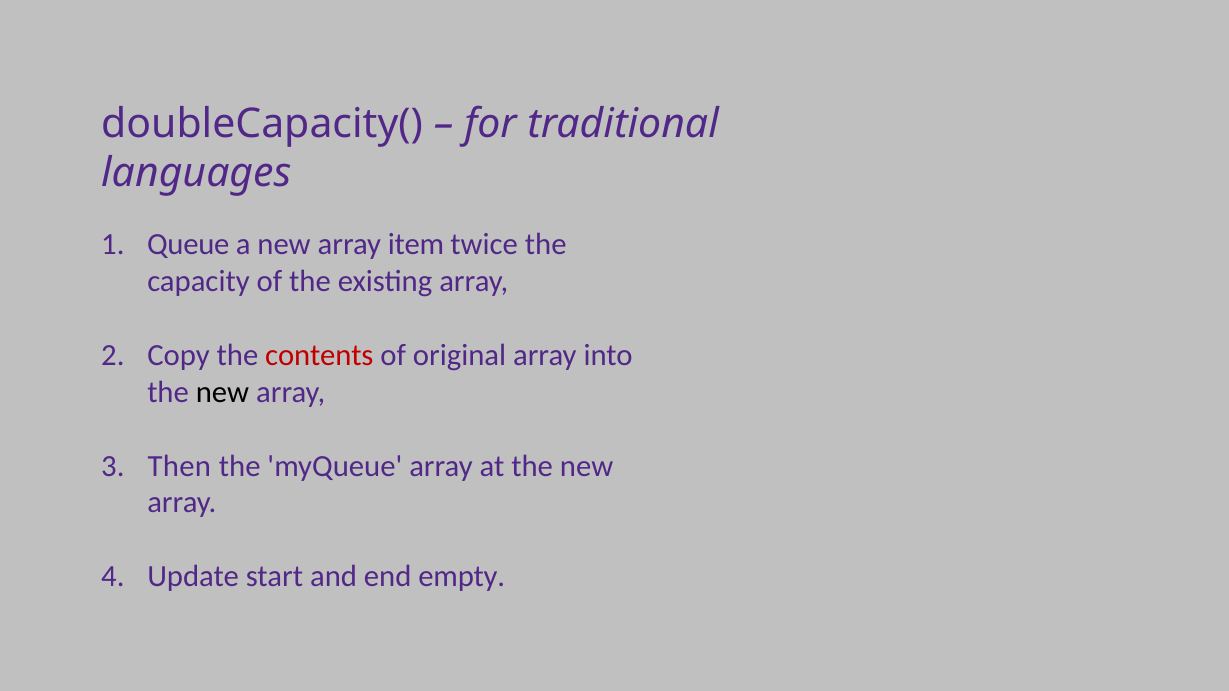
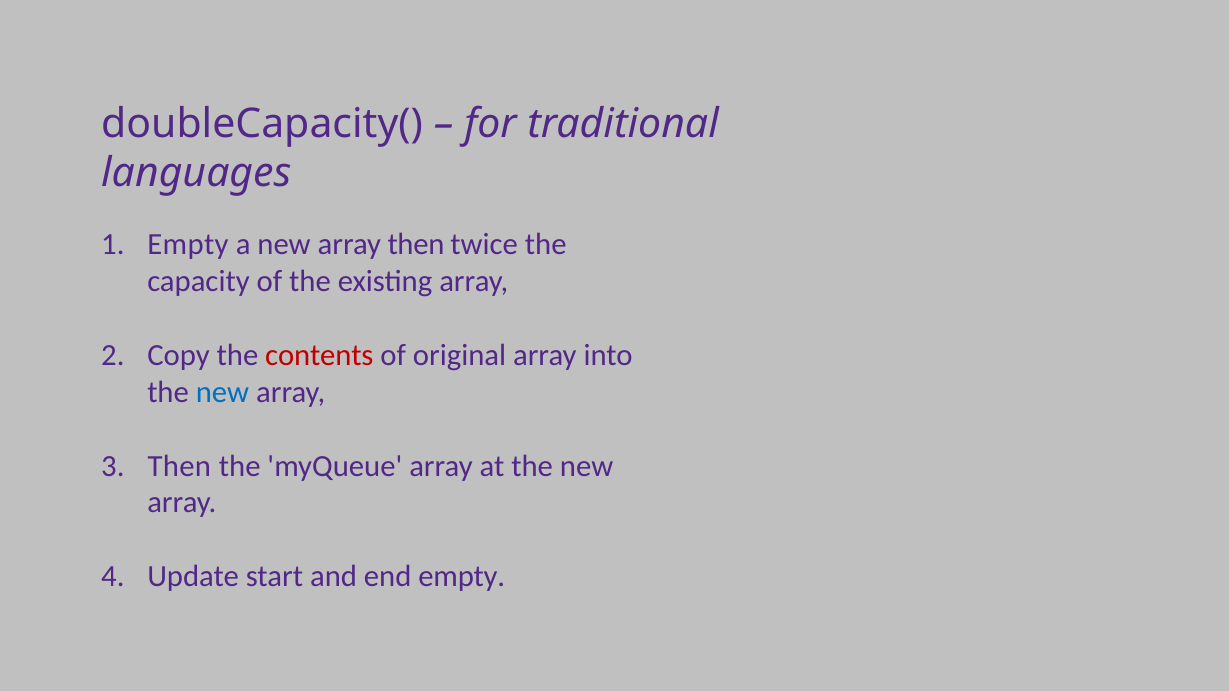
Queue: Queue -> Empty (188, 245)
array item: item -> then (416, 245)
new colour: black -> blue (223, 392)
